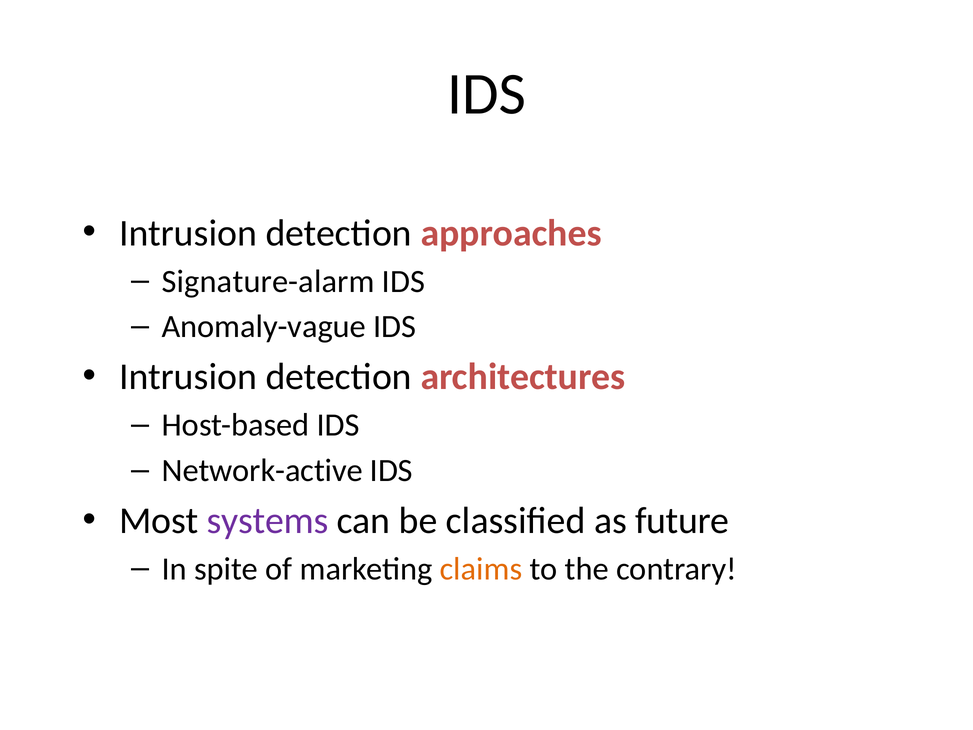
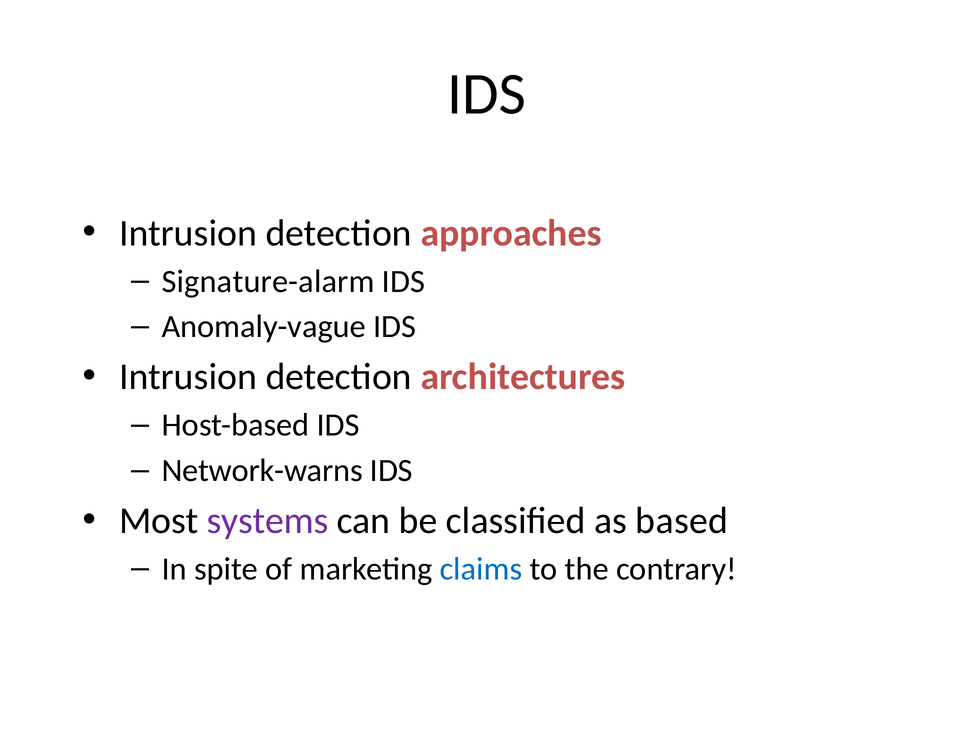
Network-active: Network-active -> Network-warns (262, 470)
future: future -> based (682, 521)
claims colour: orange -> blue (481, 569)
